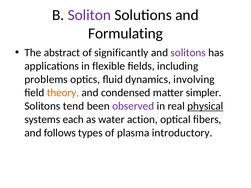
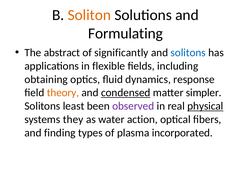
Soliton colour: purple -> orange (89, 15)
solitons colour: purple -> blue (188, 53)
problems: problems -> obtaining (46, 79)
involving: involving -> response (194, 79)
condensed underline: none -> present (126, 93)
tend: tend -> least (74, 106)
each: each -> they (73, 120)
follows: follows -> finding (60, 133)
introductory: introductory -> incorporated (182, 133)
